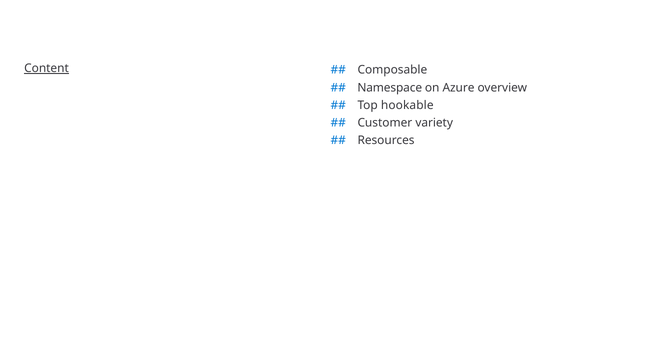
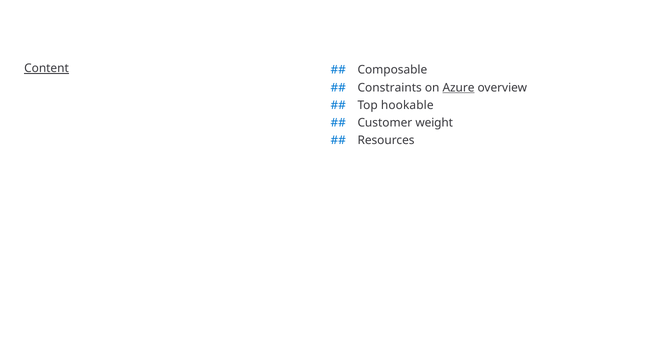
Namespace: Namespace -> Constraints (390, 88)
Azure underline: none -> present (458, 88)
variety: variety -> weight (434, 123)
